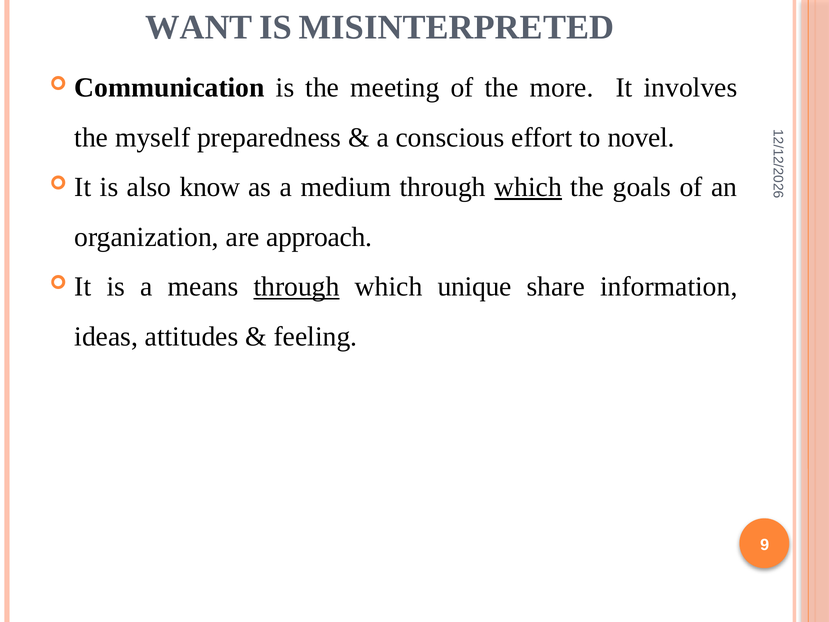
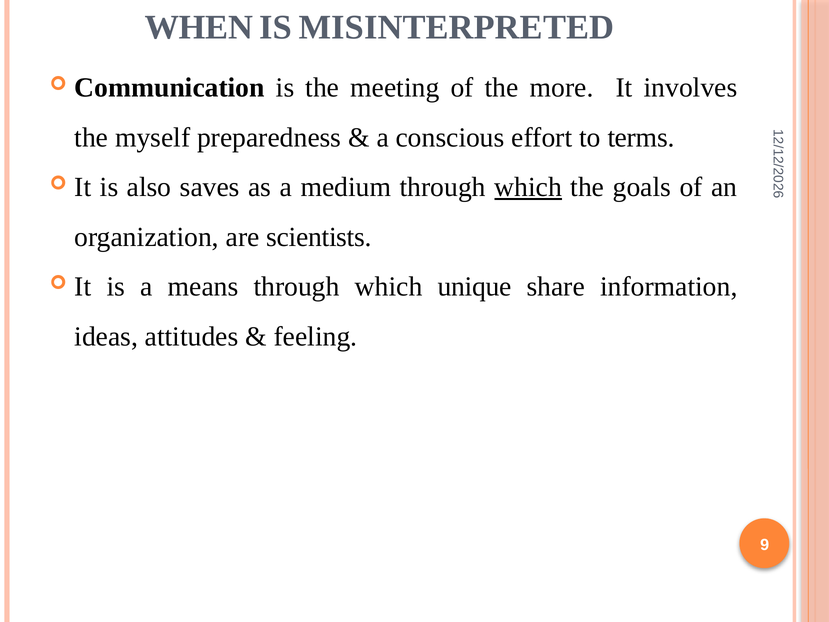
WANT: WANT -> WHEN (199, 27)
novel: novel -> terms (641, 137)
know: know -> saves (210, 187)
approach: approach -> scientists (319, 237)
through underline: present -> none (297, 287)
